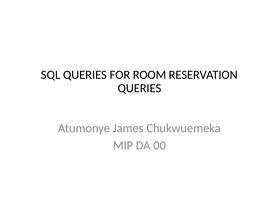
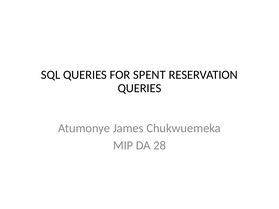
ROOM: ROOM -> SPENT (149, 75)
00: 00 -> 28 (160, 146)
